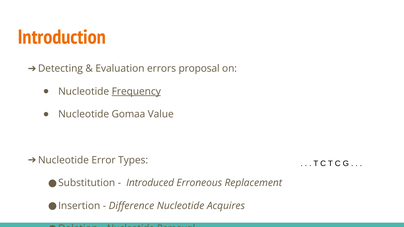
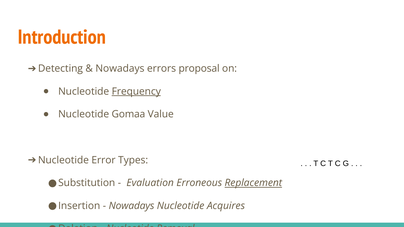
Evaluation: Evaluation -> Nowadays (120, 69)
Introduced: Introduced -> Evaluation (150, 183)
Replacement underline: none -> present (253, 183)
Difference: Difference -> Nowadays (132, 206)
